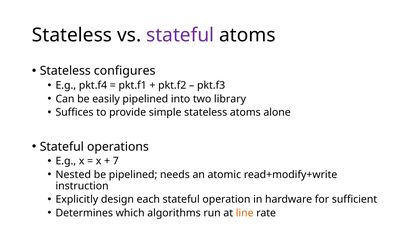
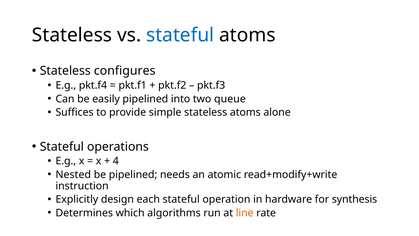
stateful colour: purple -> blue (180, 35)
library: library -> queue (230, 99)
7: 7 -> 4 (116, 161)
sufficient: sufficient -> synthesis (355, 199)
